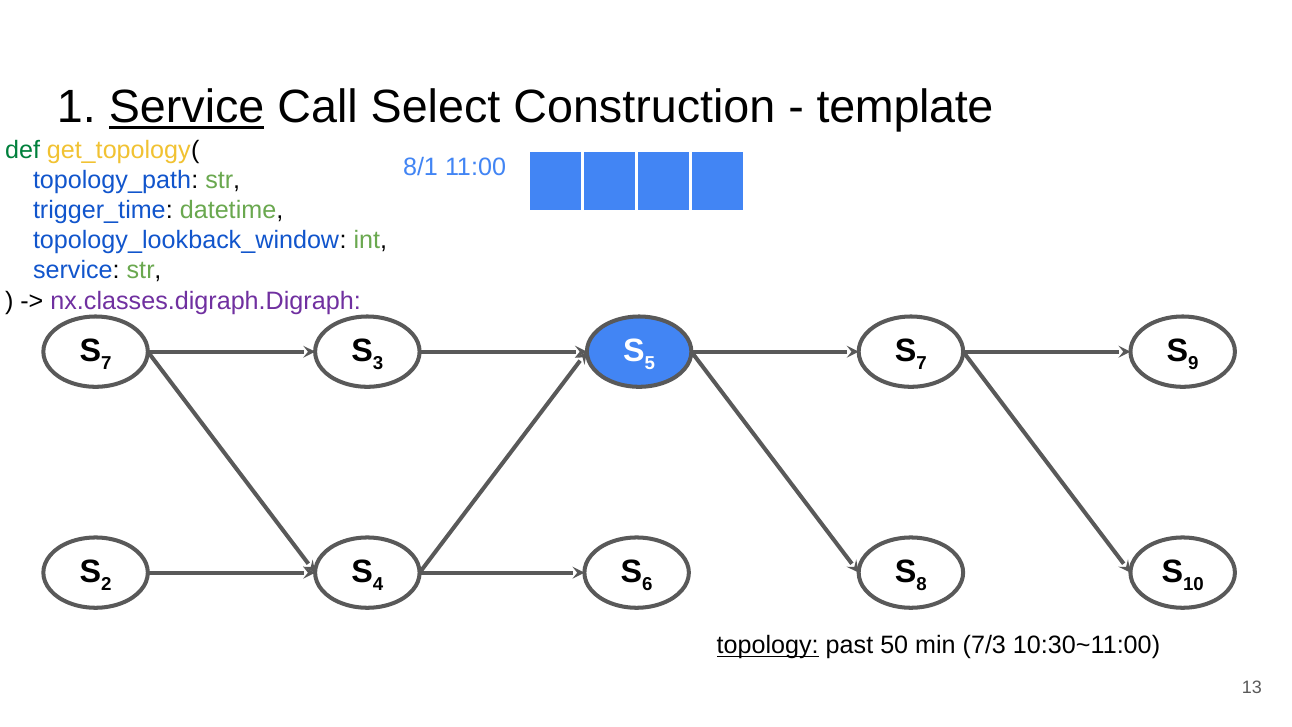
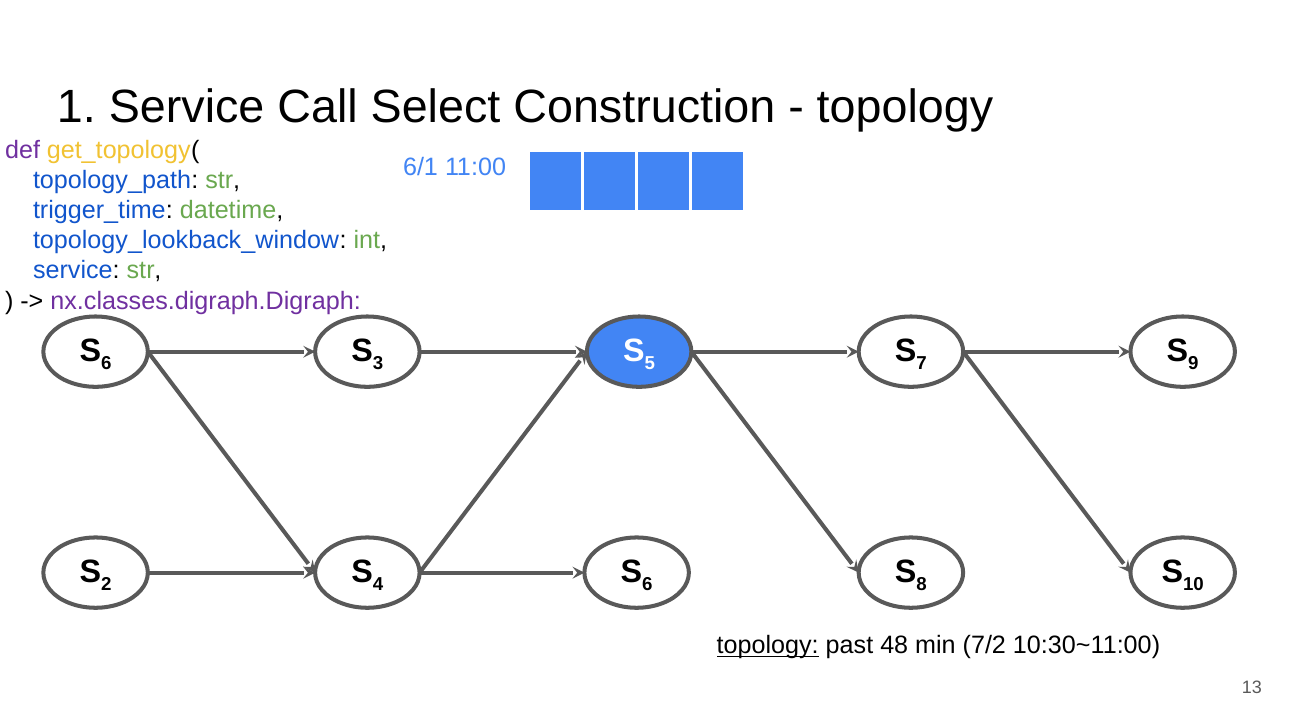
Service underline: present -> none (187, 107)
template: template -> topology (905, 107)
def colour: green -> purple (23, 150)
8/1: 8/1 -> 6/1 (420, 167)
7: 7 -> 6 (106, 364)
50: 50 -> 48 (894, 645)
7/3: 7/3 -> 7/2 (984, 645)
